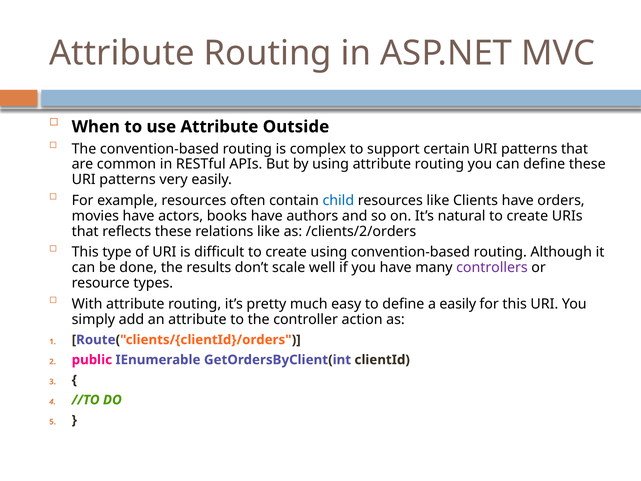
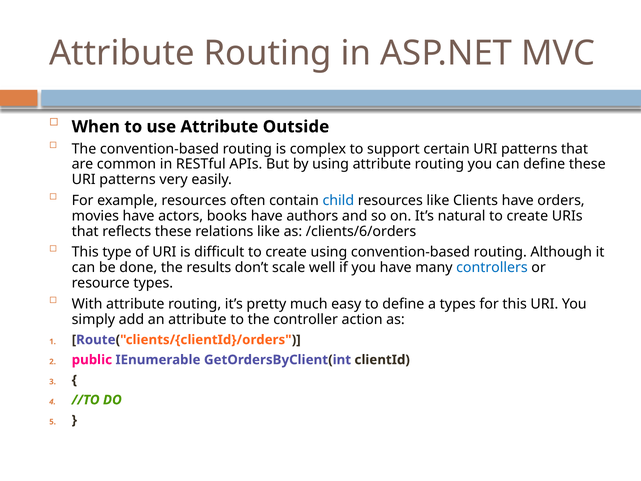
/clients/2/orders: /clients/2/orders -> /clients/6/orders (361, 231)
controllers colour: purple -> blue (492, 268)
a easily: easily -> types (458, 304)
